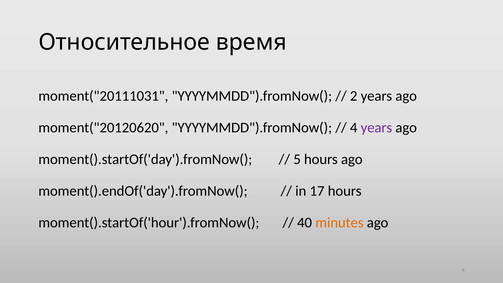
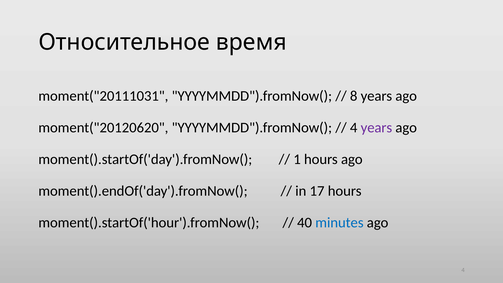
2: 2 -> 8 (354, 96)
5: 5 -> 1 (297, 159)
minutes colour: orange -> blue (339, 223)
